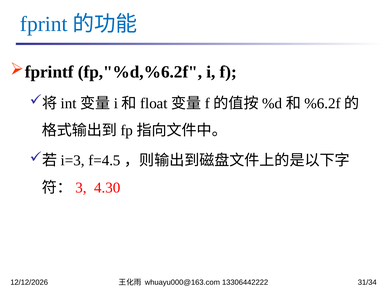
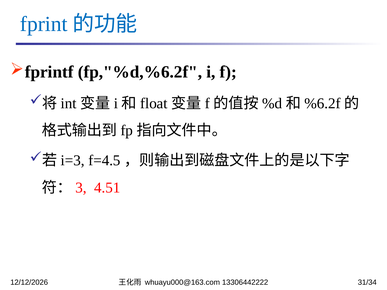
4.30: 4.30 -> 4.51 (107, 188)
